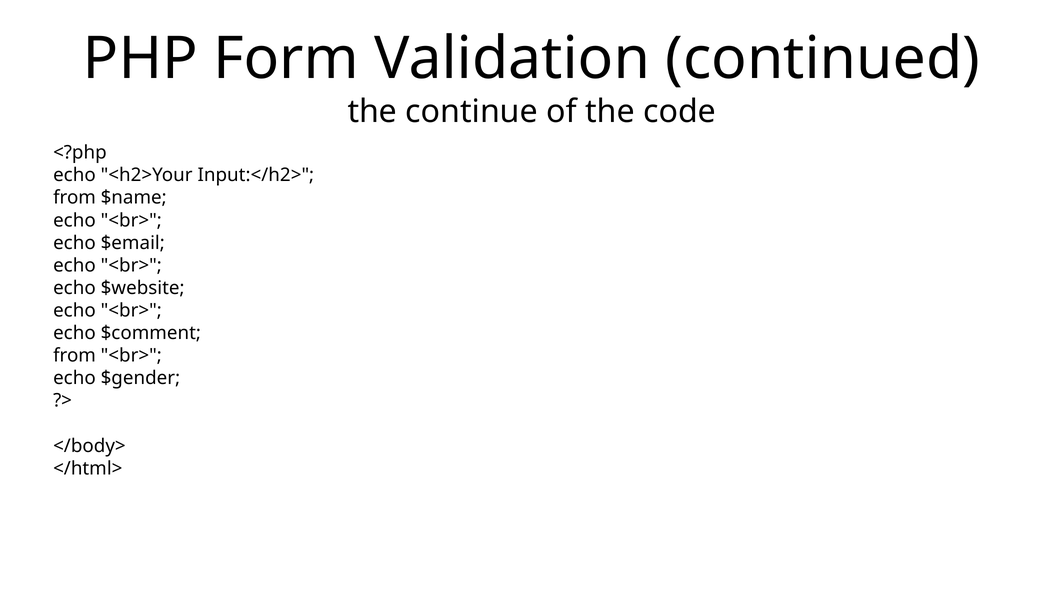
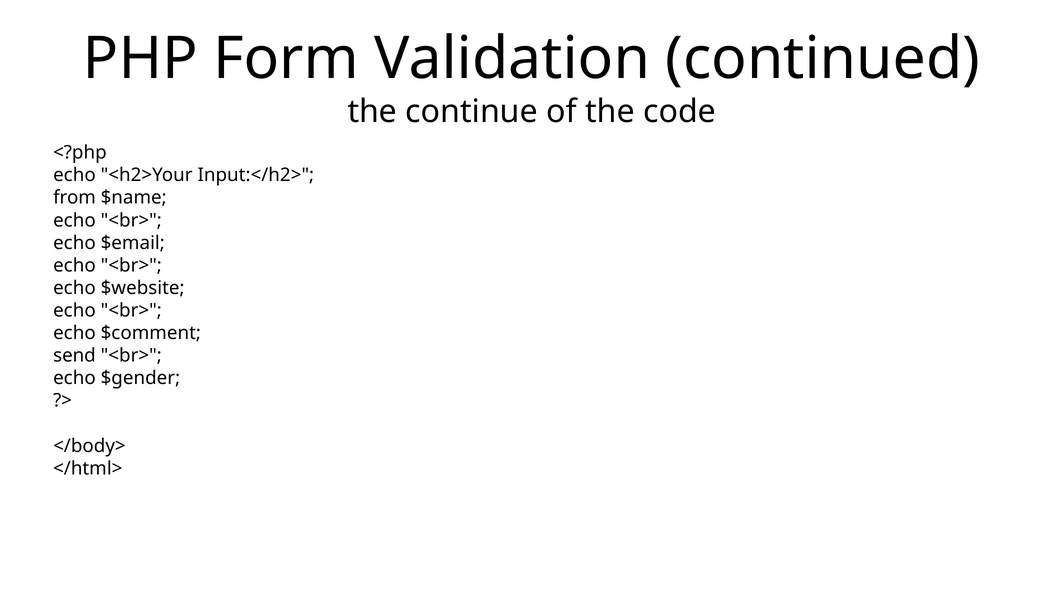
from: from -> send (74, 355)
